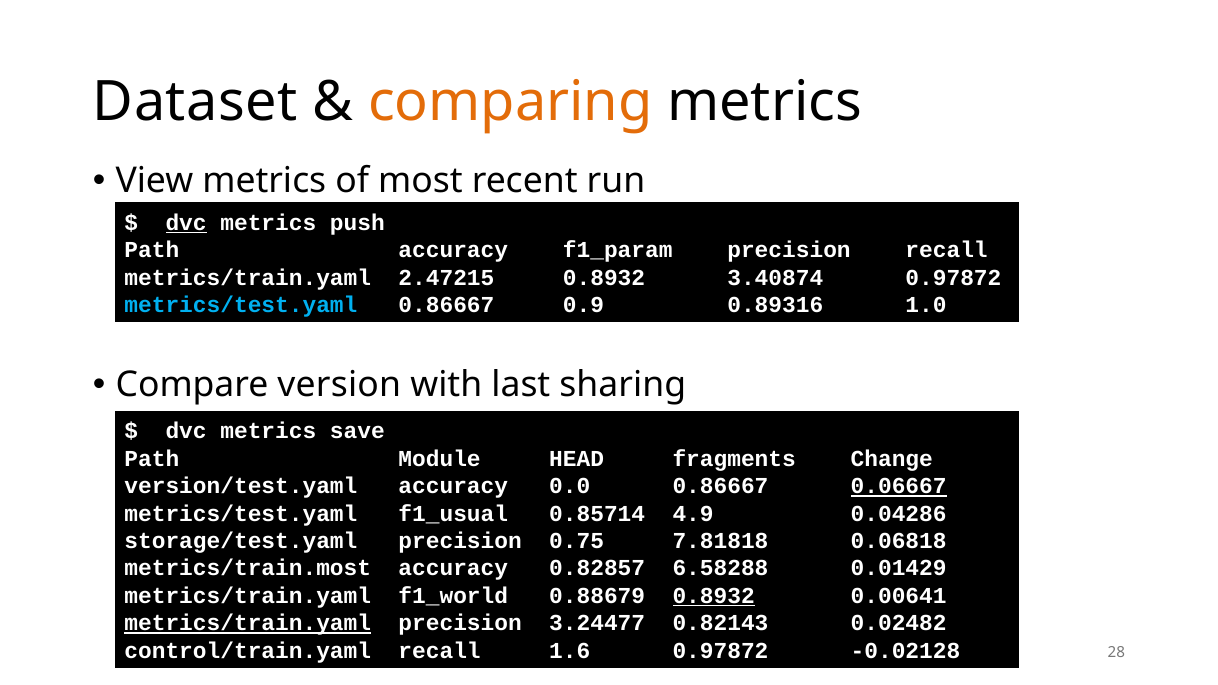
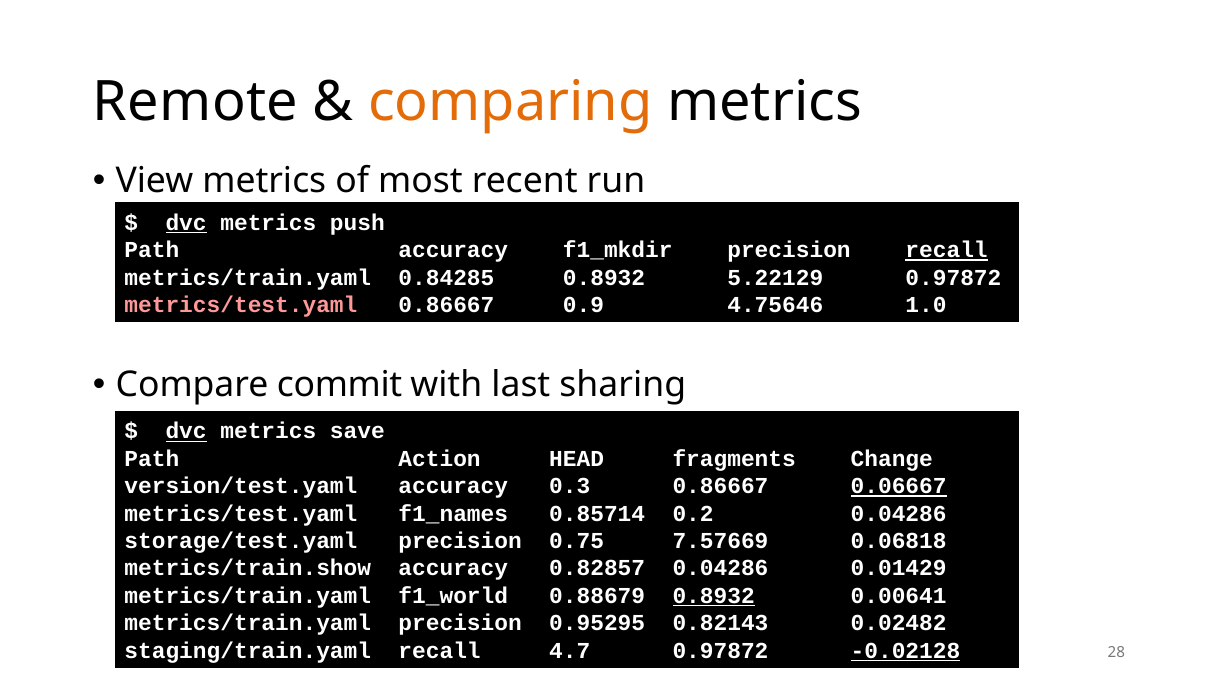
Dataset: Dataset -> Remote (195, 102)
f1_param: f1_param -> f1_mkdir (618, 250)
recall underline: none -> present (947, 250)
2.47215: 2.47215 -> 0.84285 (446, 278)
3.40874: 3.40874 -> 5.22129 (775, 278)
metrics/test.yaml colour: light blue -> pink (241, 305)
0.89316: 0.89316 -> 4.75646 (775, 305)
version: version -> commit (340, 385)
dvc underline: none -> present (186, 432)
Module: Module -> Action (440, 459)
0.0: 0.0 -> 0.3 (570, 486)
f1_usual: f1_usual -> f1_names (453, 514)
4.9: 4.9 -> 0.2 (693, 514)
7.81818: 7.81818 -> 7.57669 (720, 541)
metrics/train.most: metrics/train.most -> metrics/train.show (248, 569)
0.82857 6.58288: 6.58288 -> 0.04286 (720, 569)
metrics/train.yaml underline: present -> none (248, 623)
3.24477: 3.24477 -> 0.95295 (597, 623)
control/train.yaml: control/train.yaml -> staging/train.yaml (248, 651)
1.6: 1.6 -> 4.7 (570, 651)
-0.02128 underline: none -> present (905, 651)
